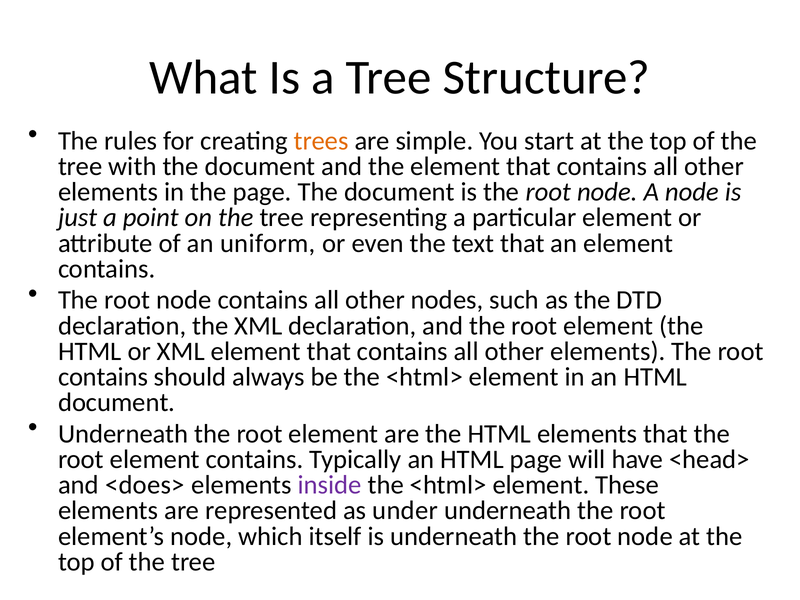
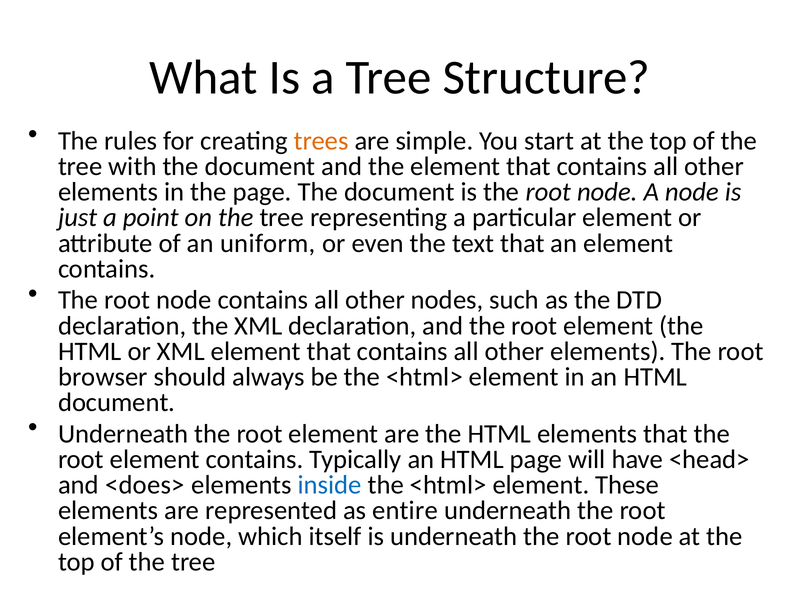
contains: contains -> browser (103, 377)
inside colour: purple -> blue (330, 485)
under: under -> entire (405, 511)
